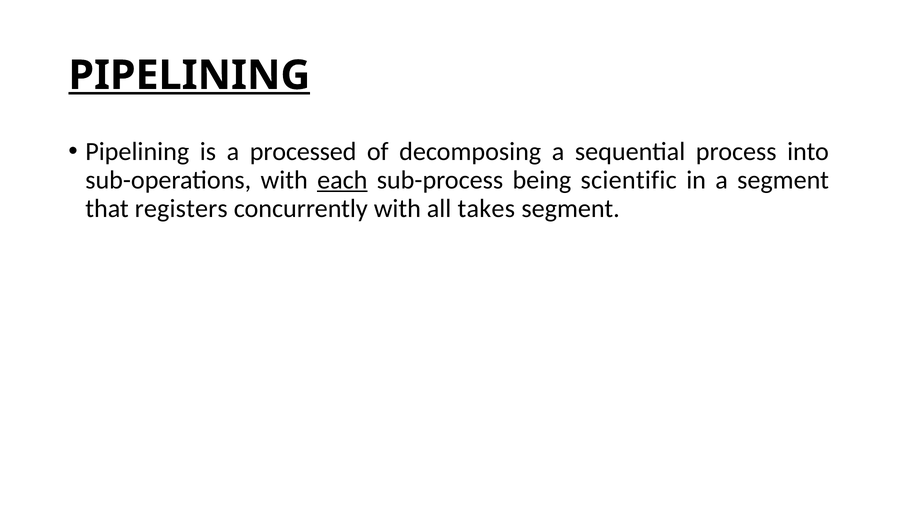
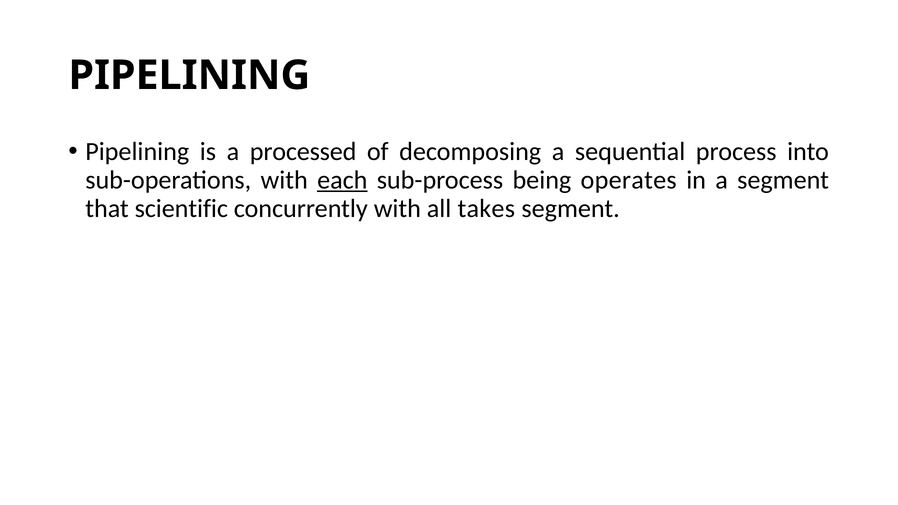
PIPELINING underline: present -> none (189, 75)
scientific: scientific -> operates (629, 180)
registers: registers -> scientific (181, 208)
